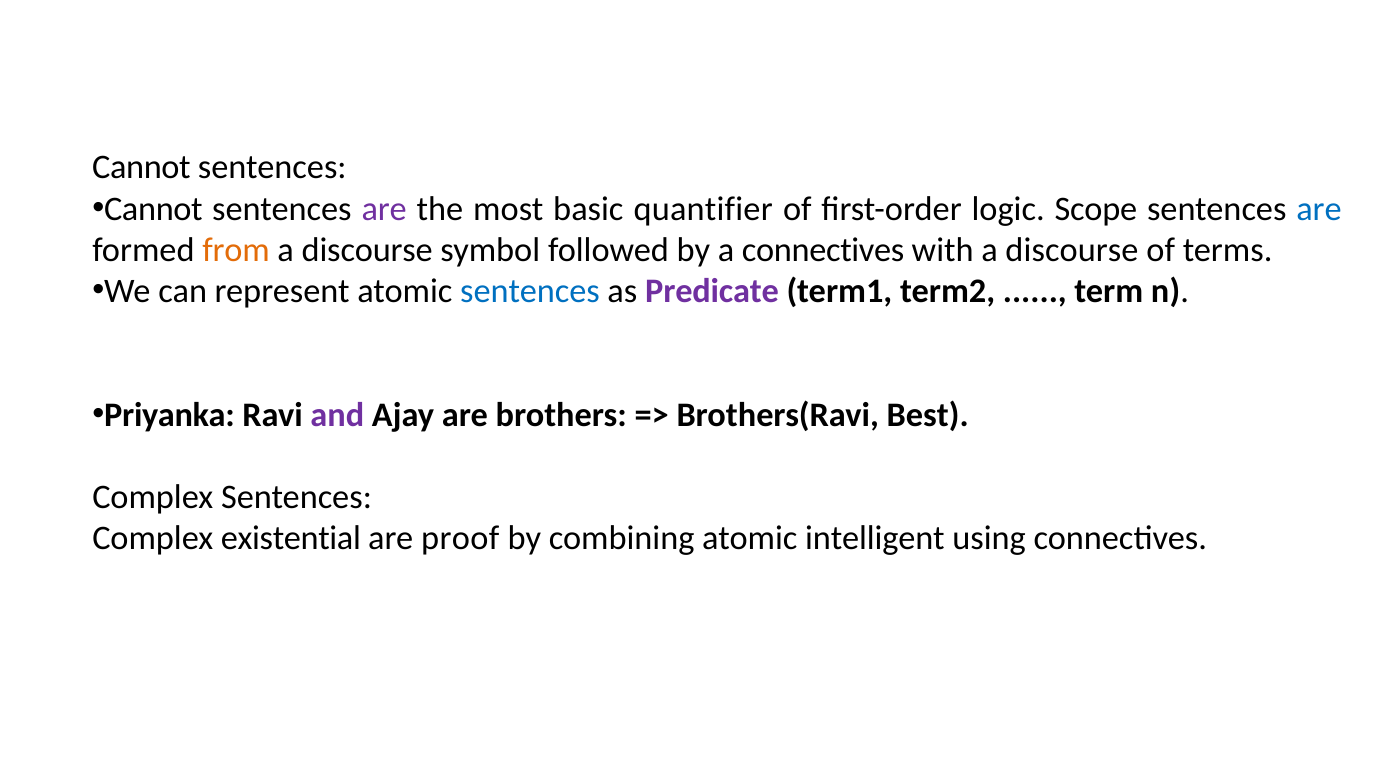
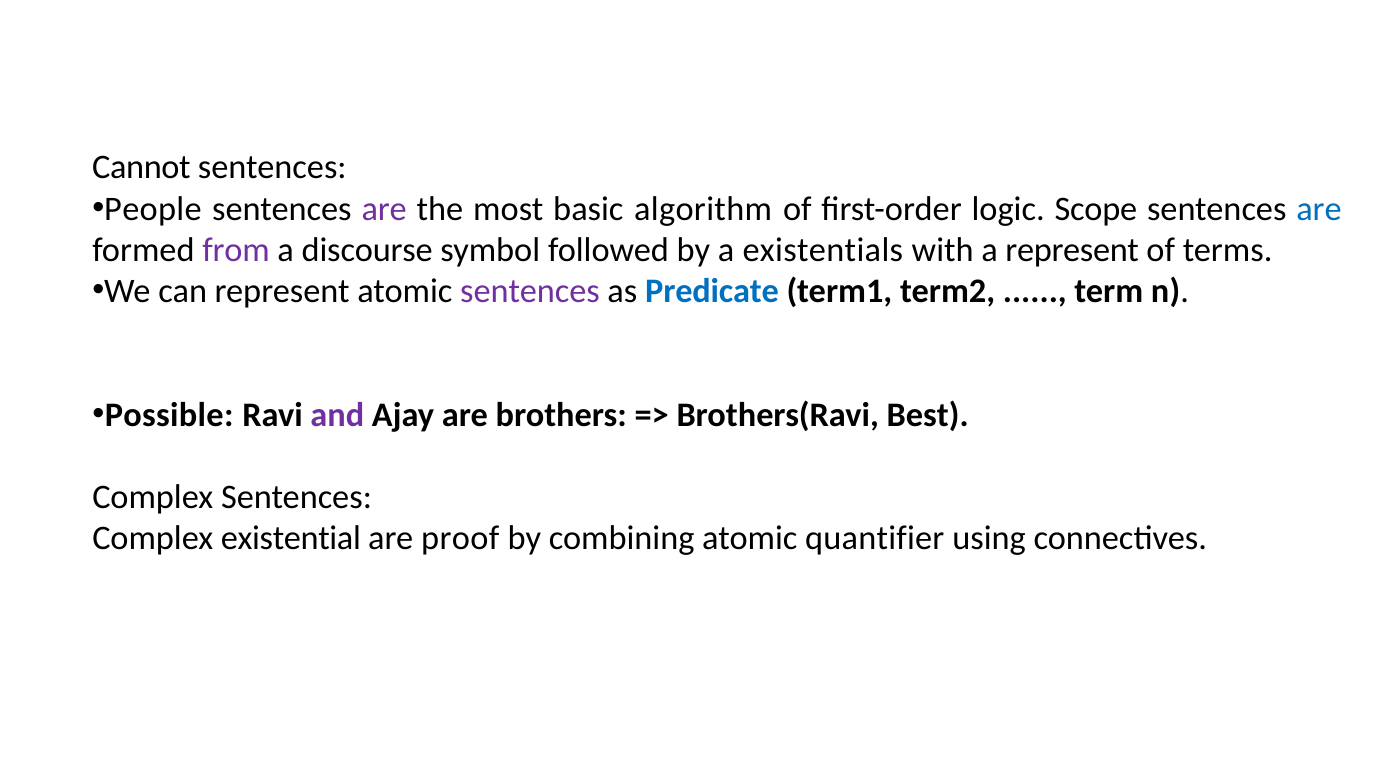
Cannot: Cannot -> People (153, 209)
quantifier: quantifier -> algorithm (703, 209)
from colour: orange -> purple (236, 250)
a connectives: connectives -> existentials (823, 250)
with a discourse: discourse -> represent (1072, 250)
sentences colour: blue -> purple (530, 291)
Predicate colour: purple -> blue (712, 291)
Priyanka: Priyanka -> Possible (169, 415)
intelligent: intelligent -> quantifier (875, 538)
